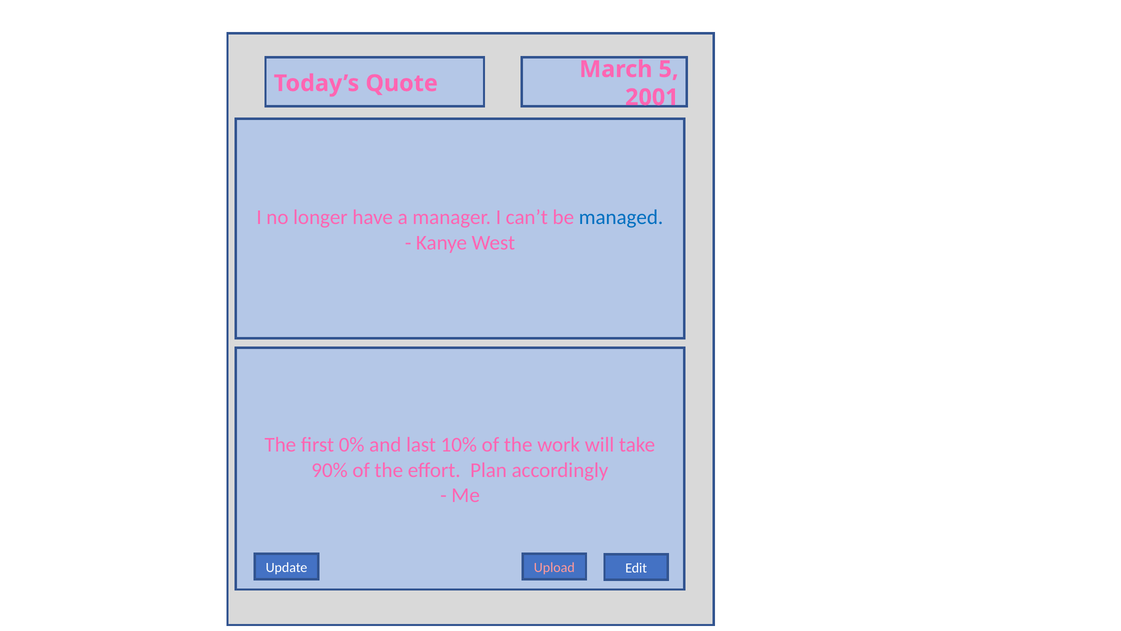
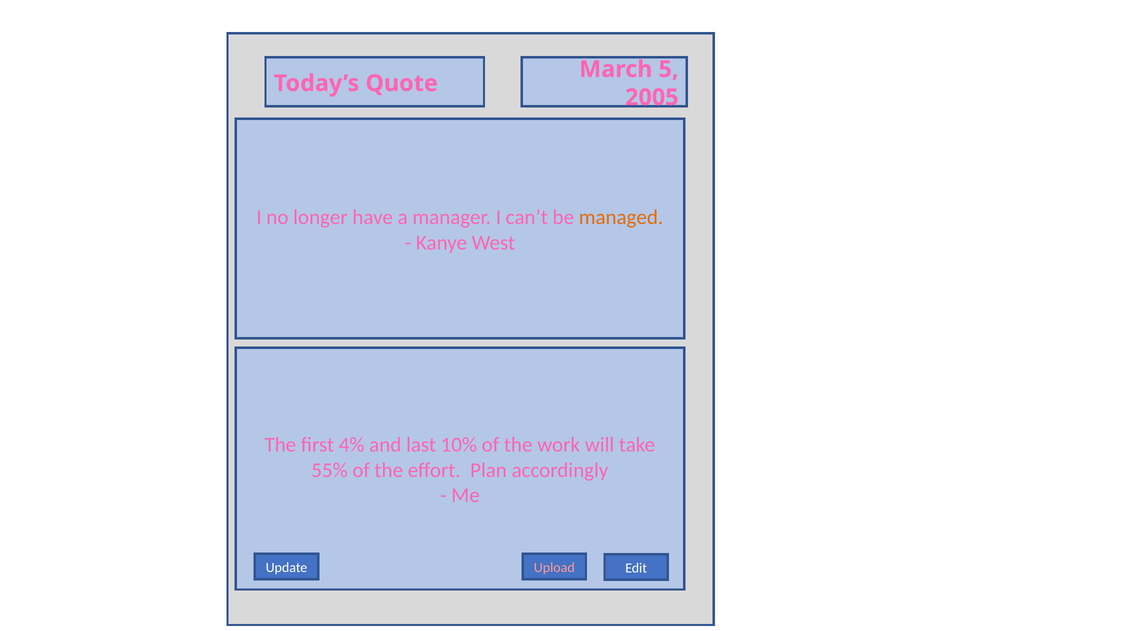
2001: 2001 -> 2005 (652, 97)
managed colour: blue -> orange (621, 217)
0%: 0% -> 4% (352, 445)
90%: 90% -> 55% (330, 470)
